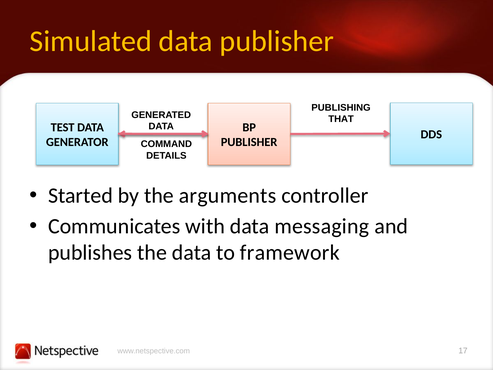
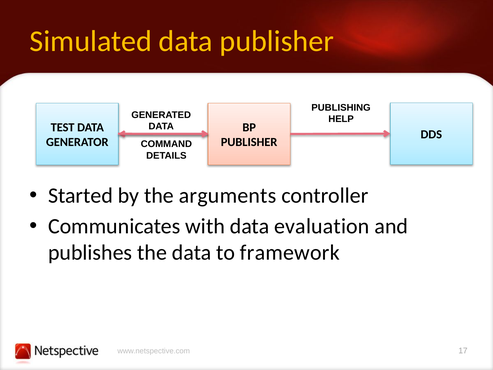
THAT: THAT -> HELP (341, 119)
messaging: messaging -> evaluation (322, 226)
